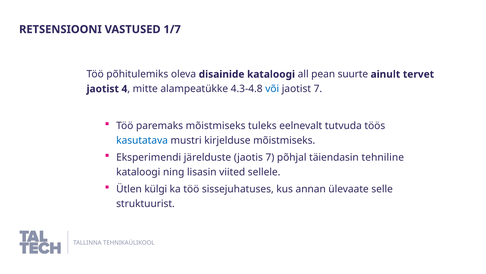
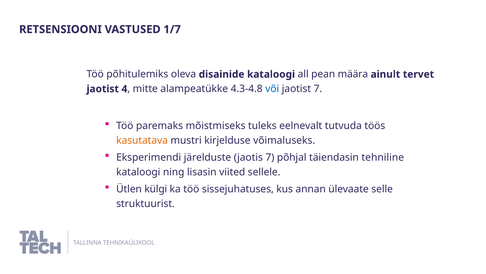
suurte: suurte -> määra (353, 74)
kasutatava colour: blue -> orange (142, 140)
kirjelduse mõistmiseks: mõistmiseks -> võimaluseks (284, 140)
